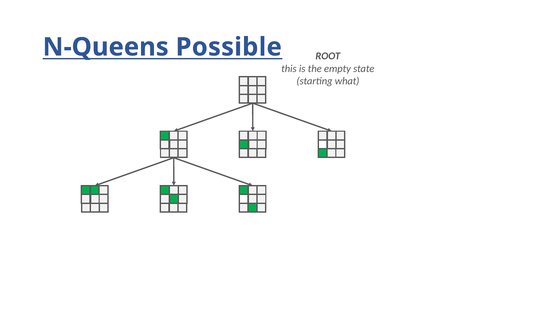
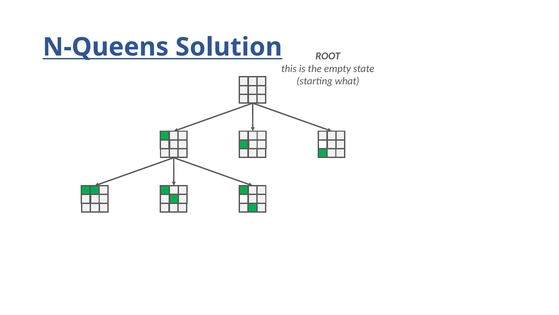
Possible: Possible -> Solution (229, 47)
